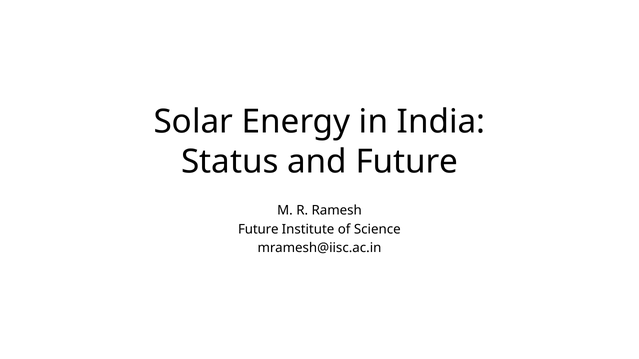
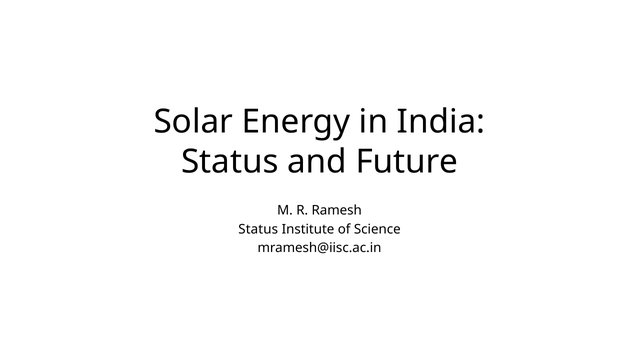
Future: Future -> Status (258, 229)
